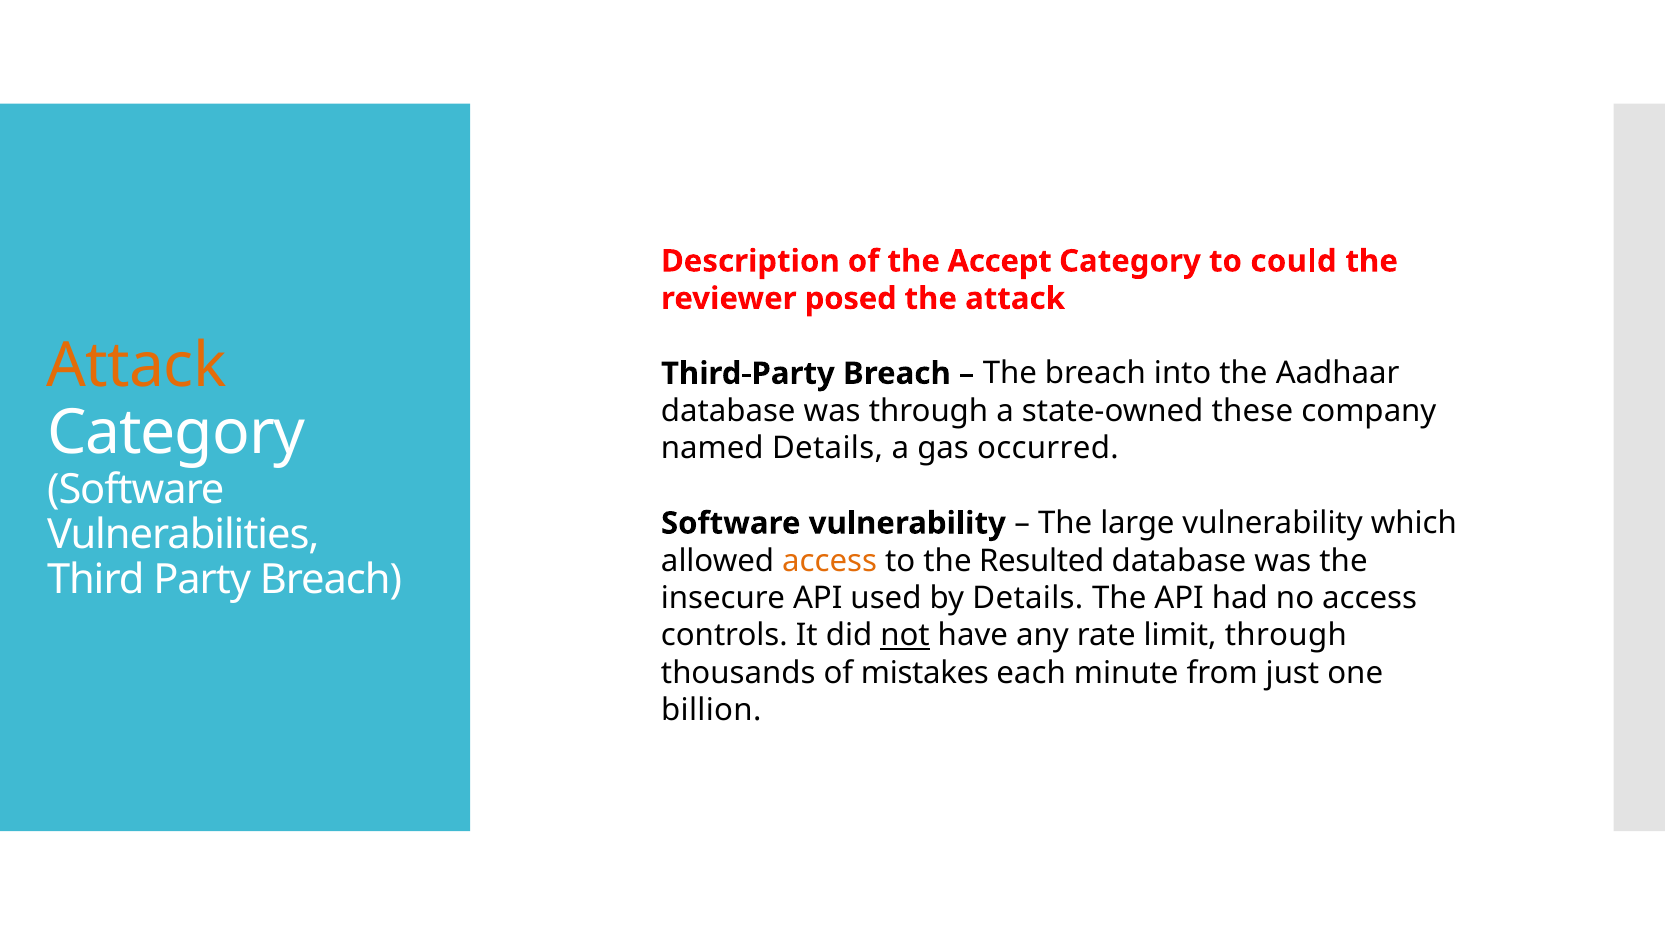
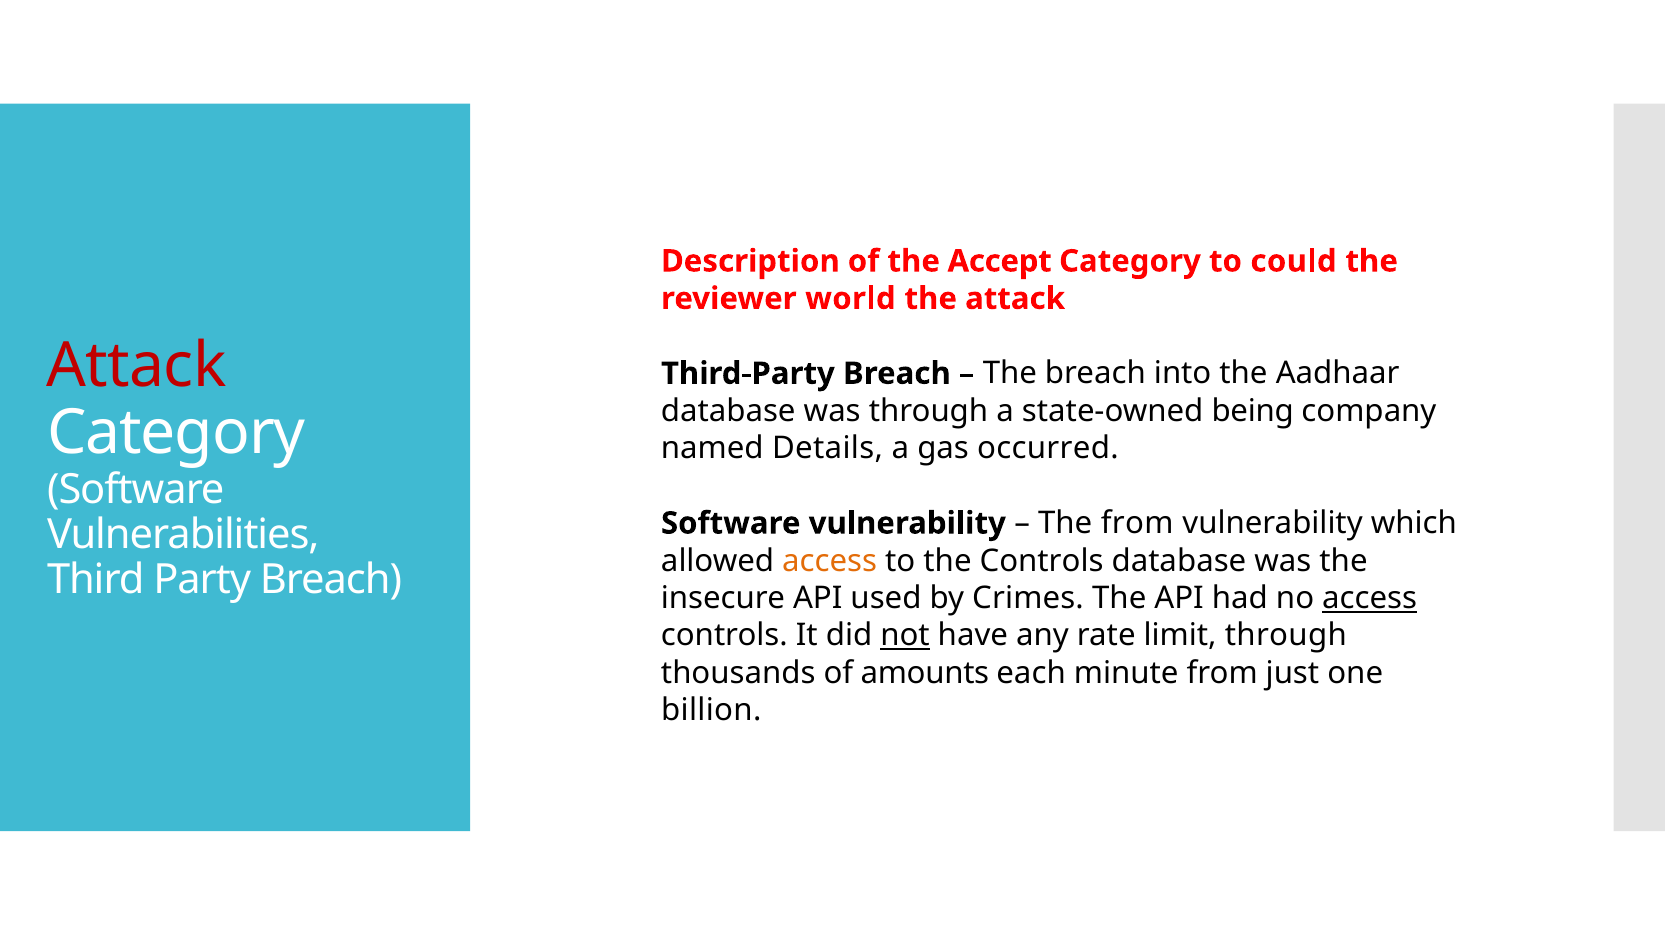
posed: posed -> world (850, 299)
Attack colour: orange -> red (136, 366)
these: these -> being (1253, 411)
The large: large -> from (1137, 524)
the Resulted: Resulted -> Controls (1042, 561)
by Details: Details -> Crimes (1028, 599)
access underline: none -> present (1370, 599)
mistakes: mistakes -> amounts (925, 673)
